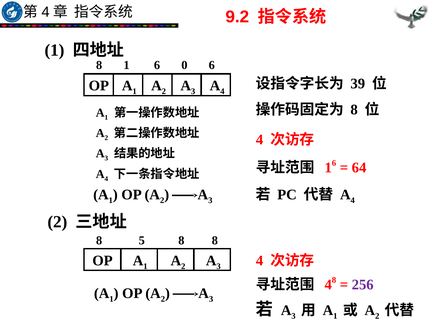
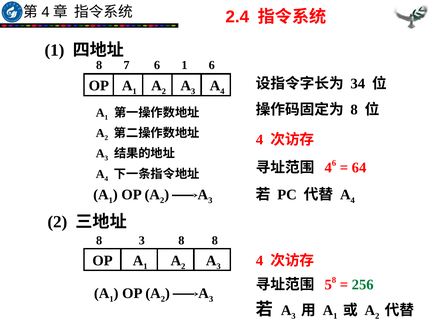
9.2: 9.2 -> 2.4 (237, 17)
8 1: 1 -> 7 (127, 65)
6 0: 0 -> 1 (184, 65)
39: 39 -> 34 (358, 84)
1: 1 -> 4 (328, 168)
8 5: 5 -> 3 (142, 241)
4: 4 -> 5 (328, 285)
256 colour: purple -> green (363, 285)
